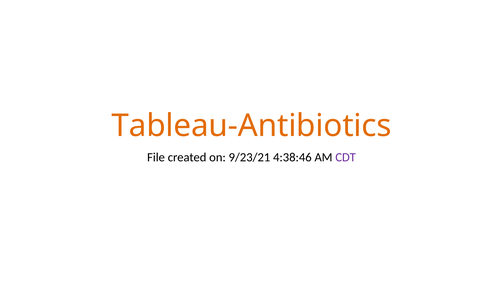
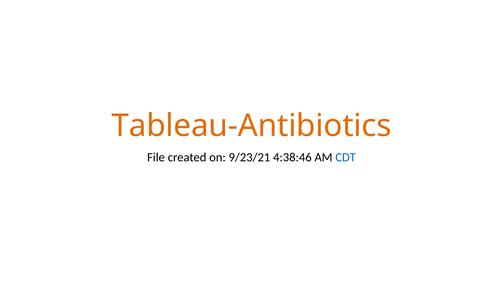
CDT colour: purple -> blue (346, 157)
